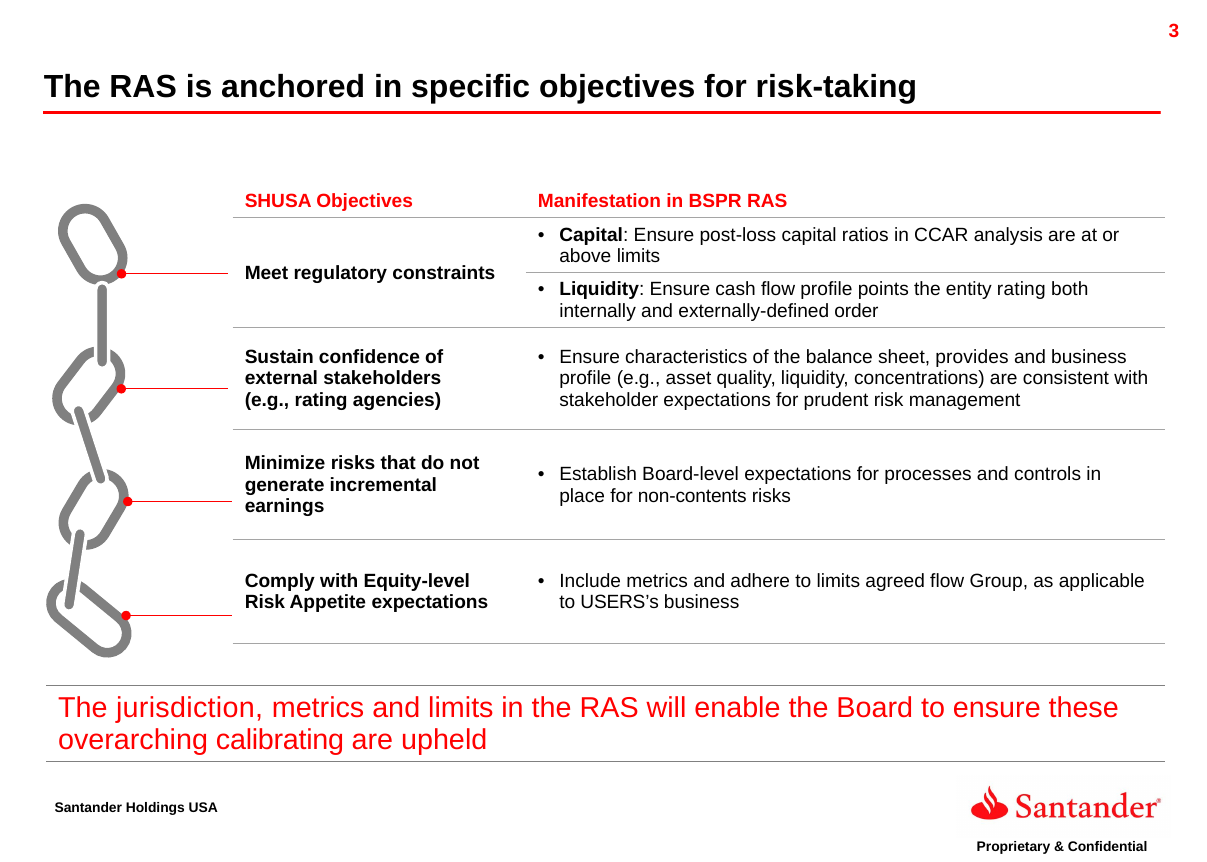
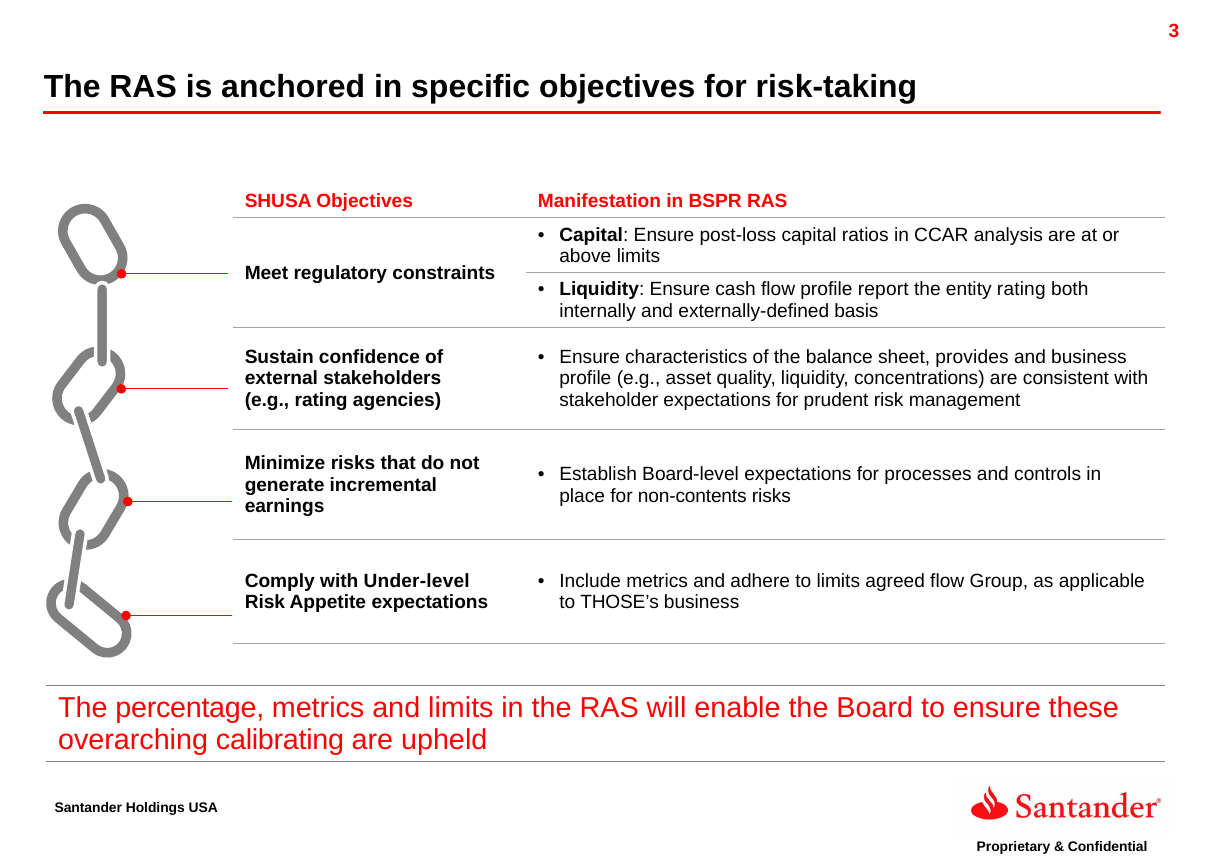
points: points -> report (883, 290)
order: order -> basis (856, 311)
Equity-level: Equity-level -> Under-level (417, 581)
USERS’s: USERS’s -> THOSE’s (620, 603)
jurisdiction: jurisdiction -> percentage (190, 708)
